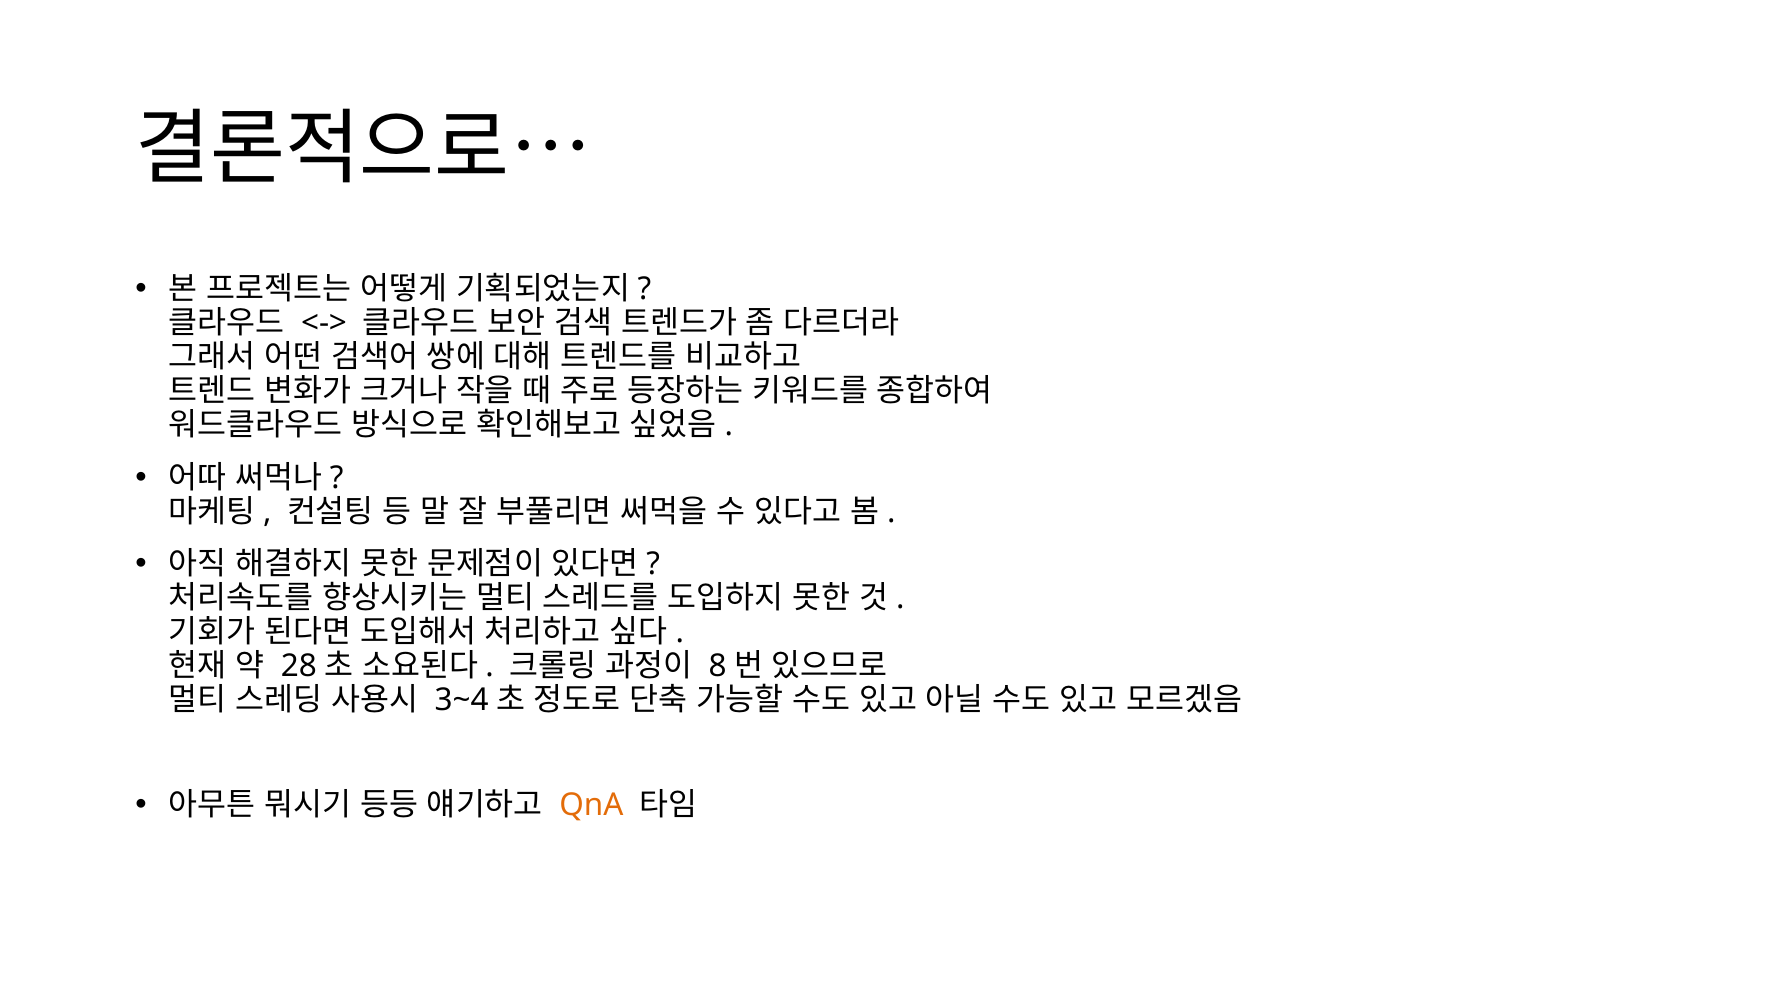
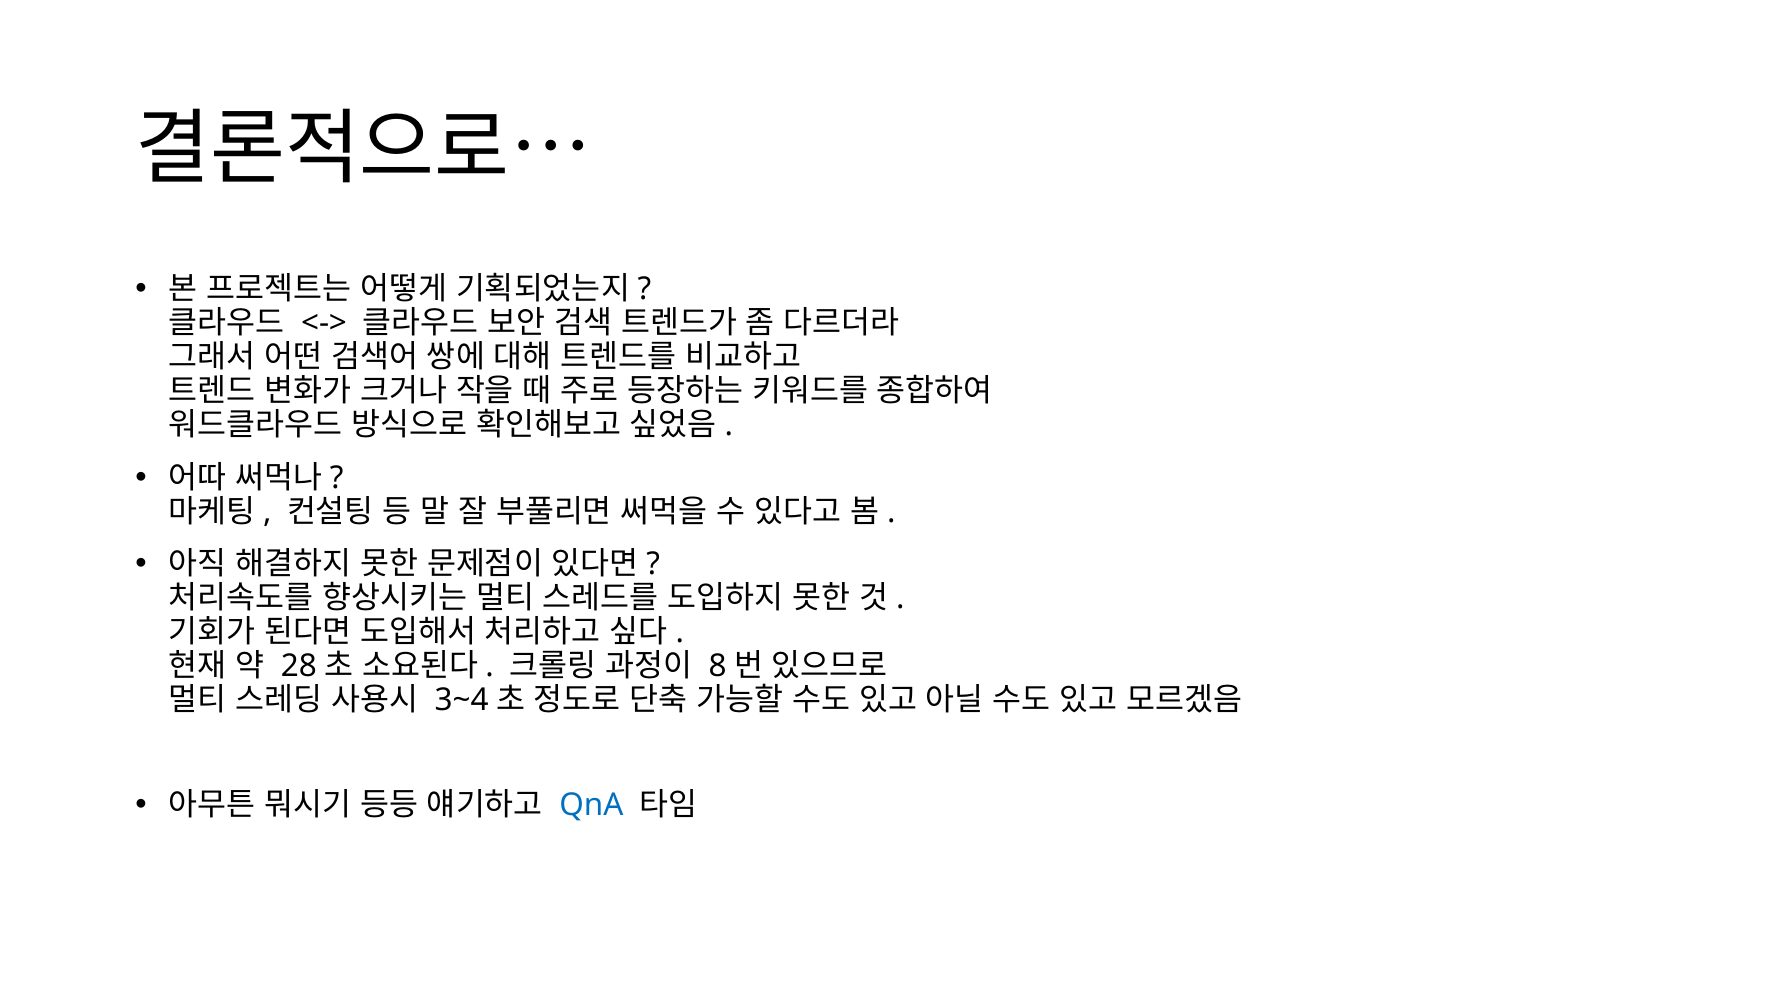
QnA colour: orange -> blue (591, 805)
